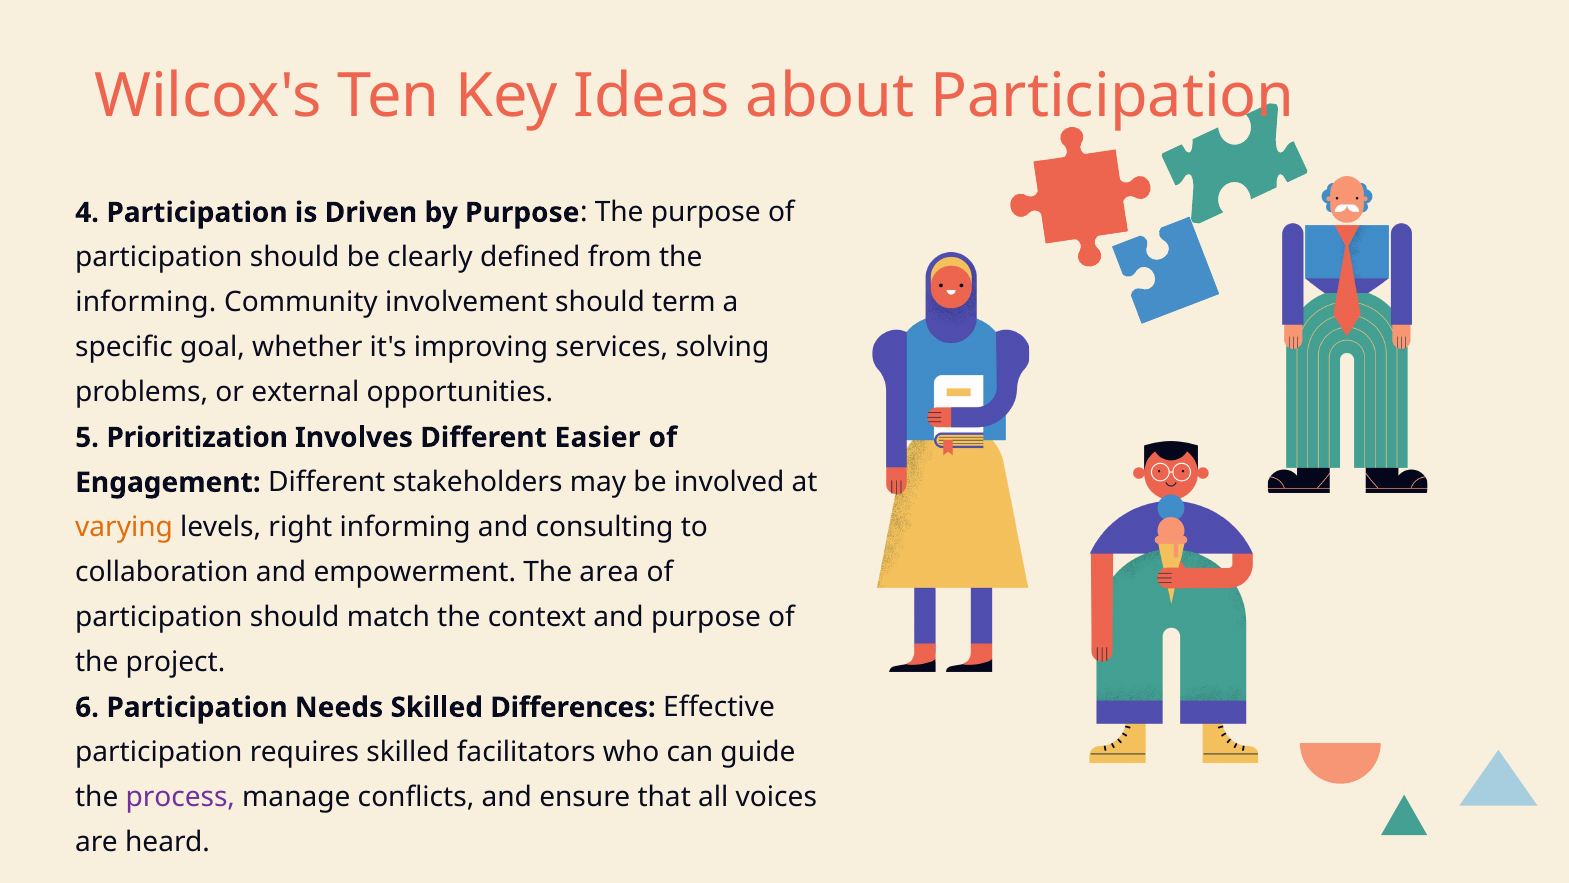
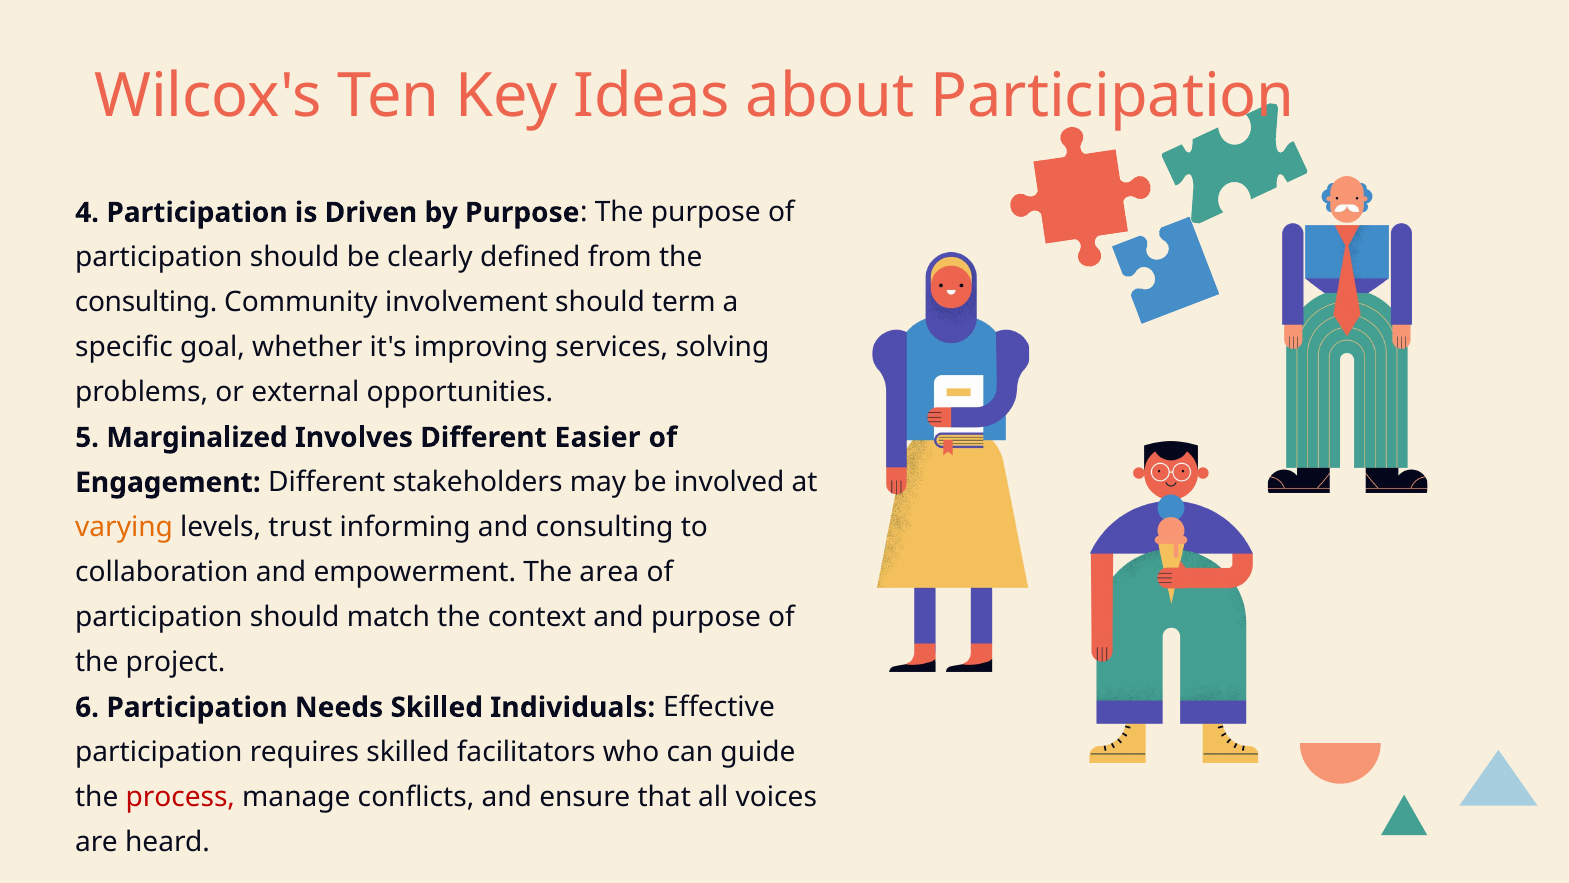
informing: informing -> consulting (146, 302)
Prioritization: Prioritization -> Marginalized (197, 437)
right: right -> trust (300, 527)
Differences: Differences -> Individuals (573, 707)
process colour: purple -> red (180, 797)
